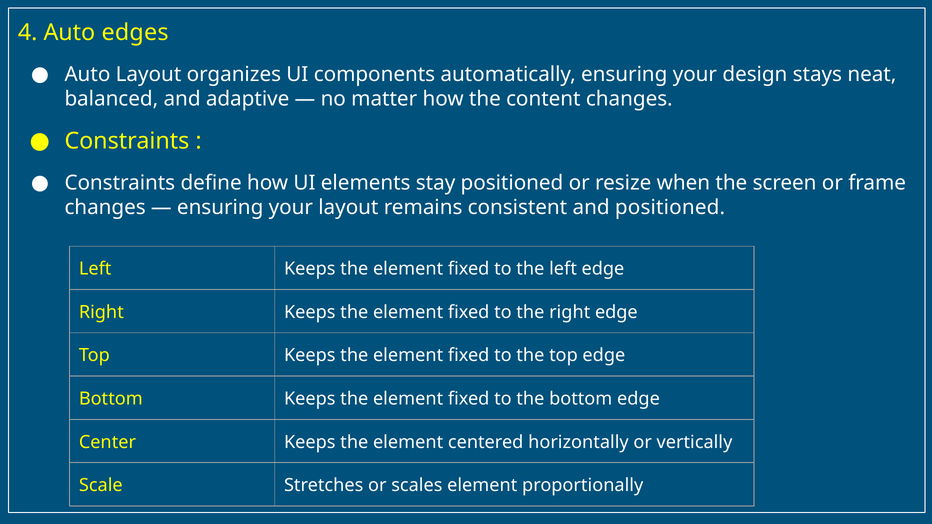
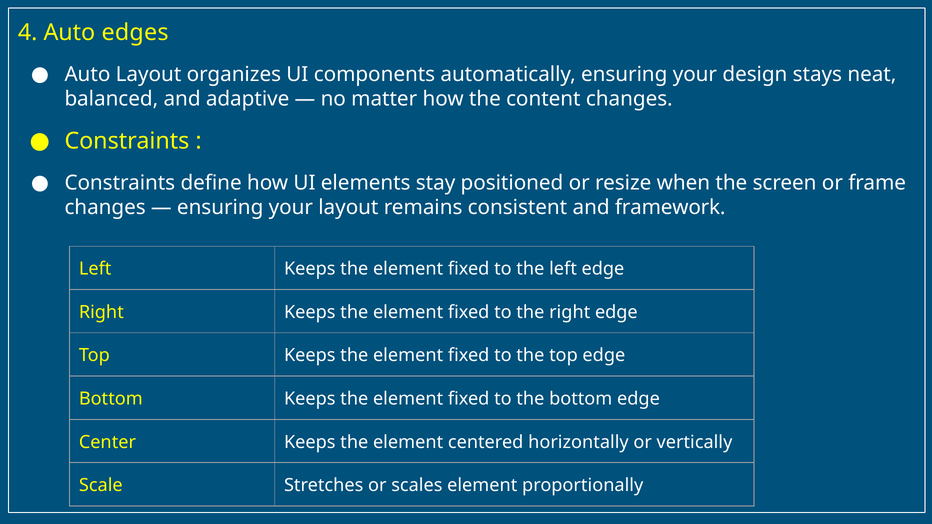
and positioned: positioned -> framework (670, 208)
